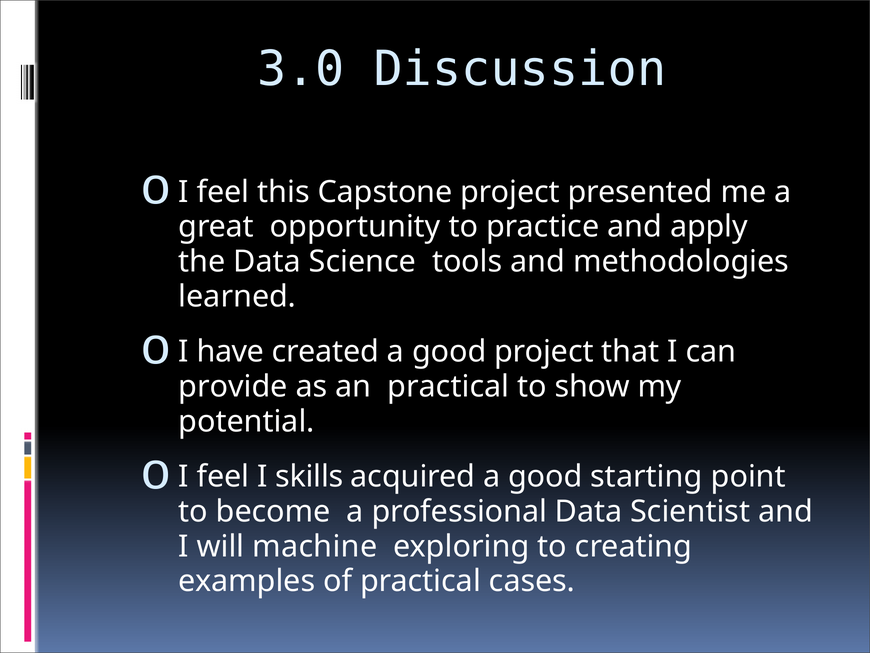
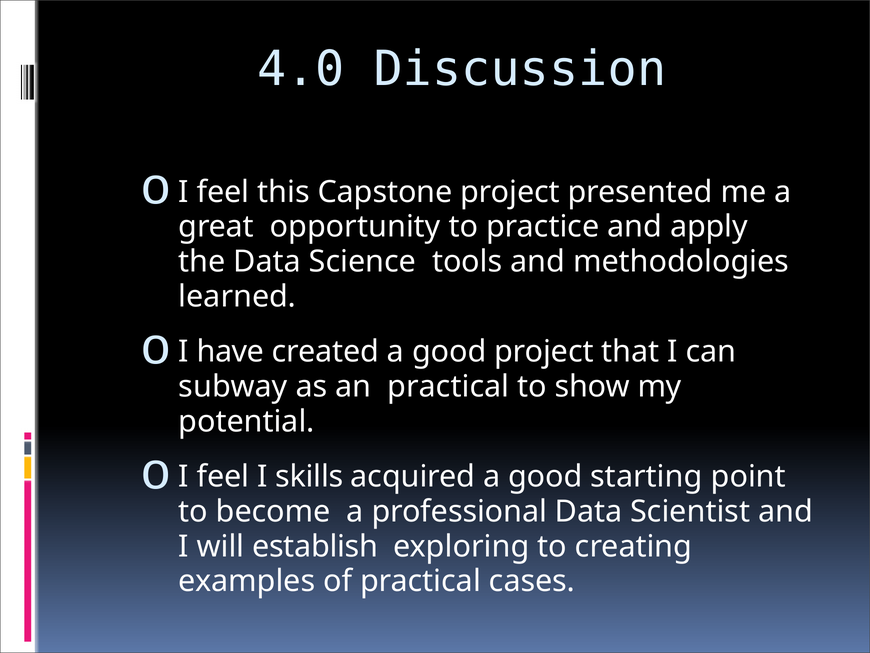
3.0: 3.0 -> 4.0 (301, 69)
provide: provide -> subway (233, 386)
machine: machine -> establish (315, 546)
